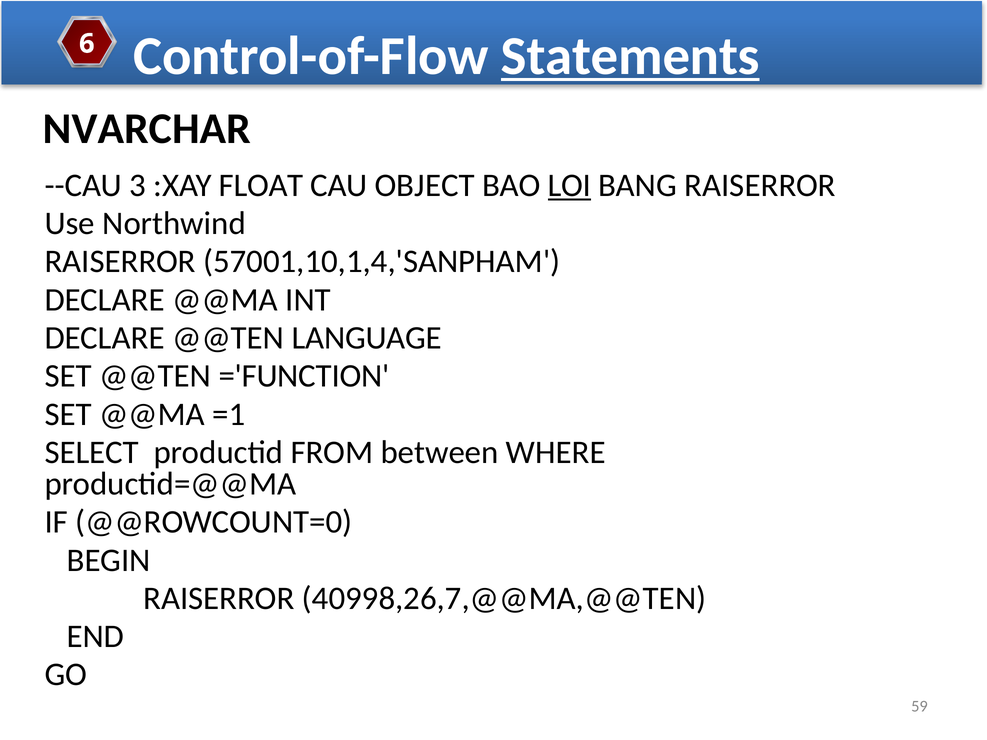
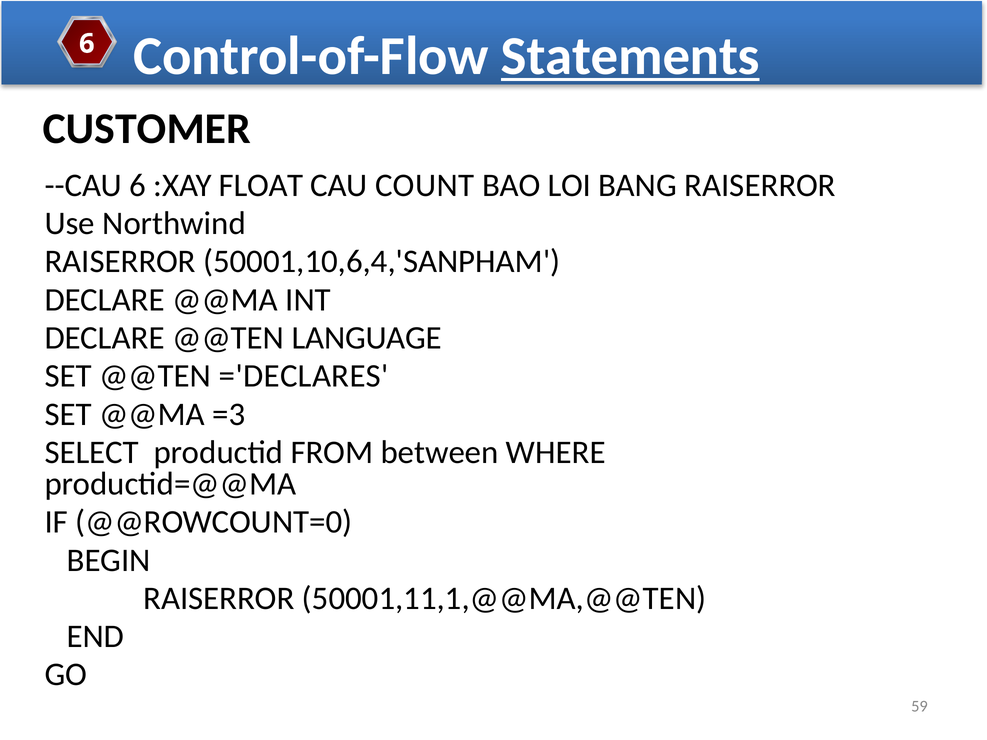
NVARCHAR: NVARCHAR -> CUSTOMER (147, 129)
--CAU 3: 3 -> 6 (138, 185)
OBJECT: OBJECT -> COUNT (425, 185)
LOI underline: present -> none (569, 185)
57001,10,1,4,'SANPHAM: 57001,10,1,4,'SANPHAM -> 50001,10,6,4,'SANPHAM (382, 262)
='FUNCTION: ='FUNCTION -> ='DECLARES (304, 376)
=1: =1 -> =3 (229, 414)
40998,26,7,@@MA,@@TEN: 40998,26,7,@@MA,@@TEN -> 50001,11,1,@@MA,@@TEN (504, 599)
